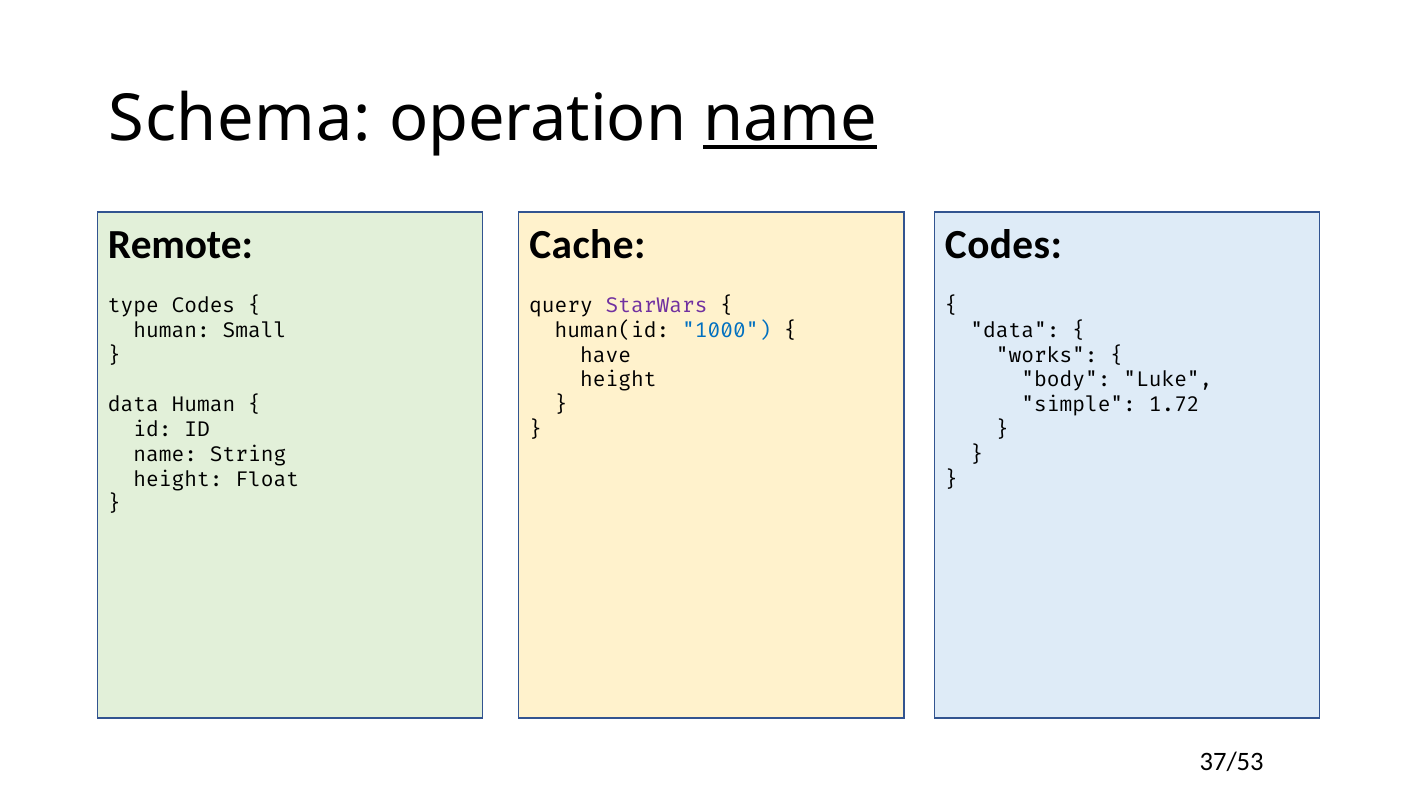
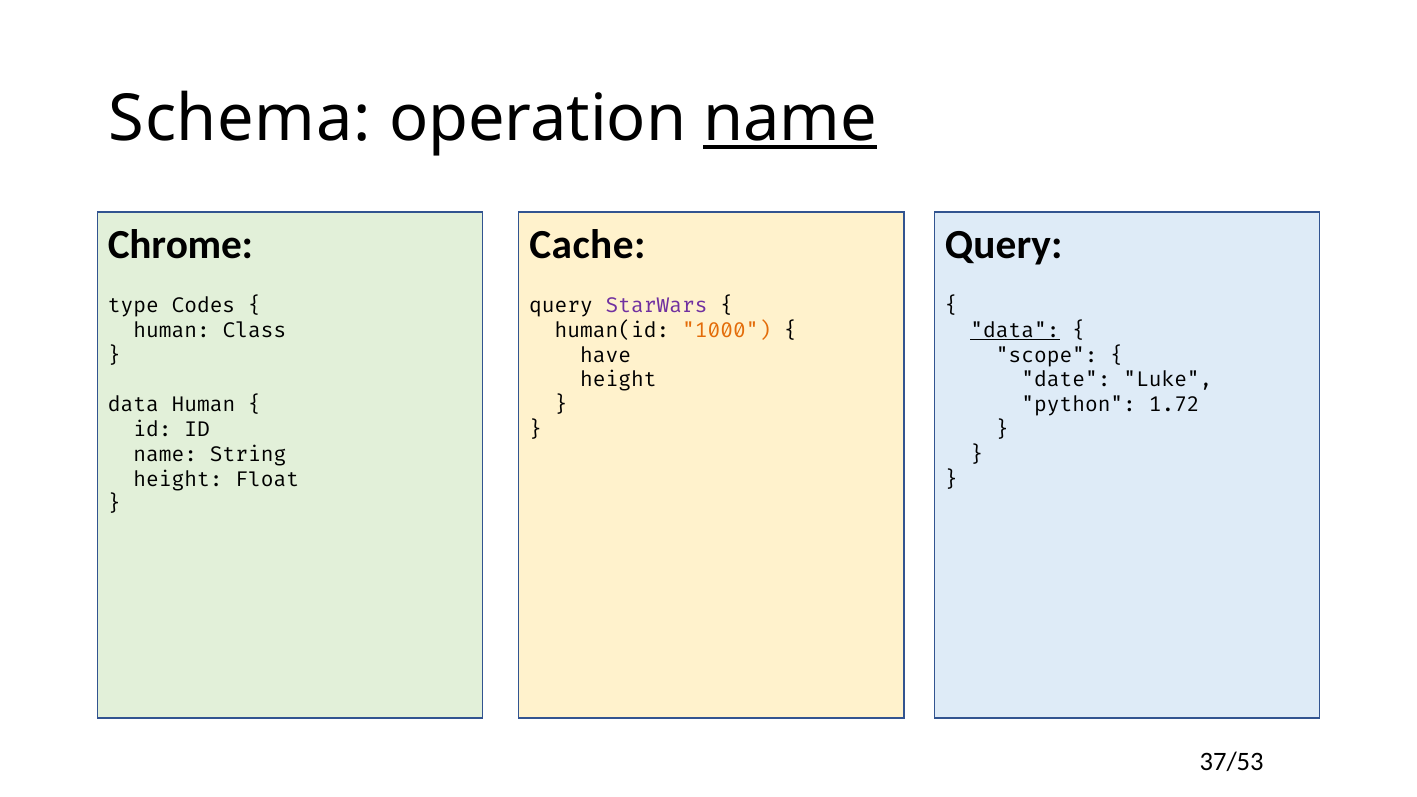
Remote: Remote -> Chrome (180, 245)
Codes: Codes -> Query (1004, 245)
Small: Small -> Class (254, 330)
1000 colour: blue -> orange (727, 330)
data underline: none -> present (1015, 330)
works: works -> scope (1047, 355)
body: body -> date (1066, 380)
simple: simple -> python (1079, 405)
